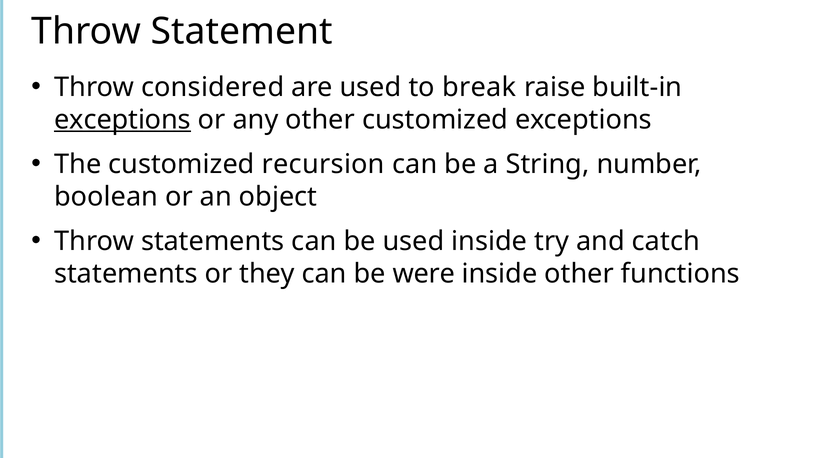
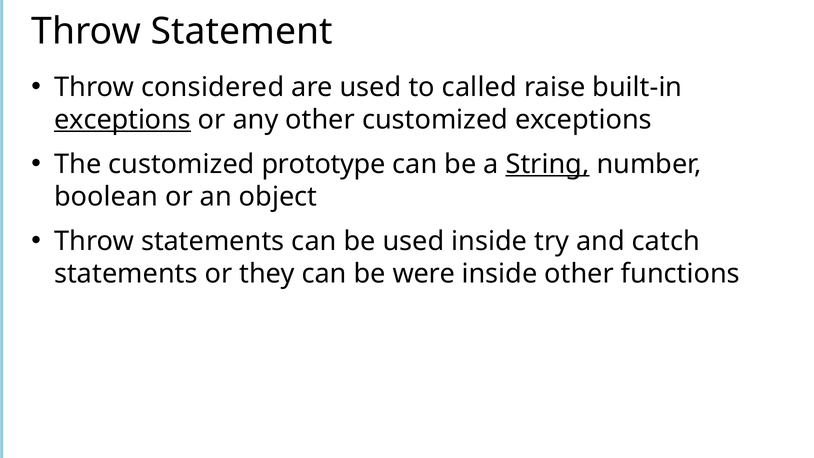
break: break -> called (479, 87)
recursion: recursion -> prototype (324, 164)
String underline: none -> present (548, 164)
